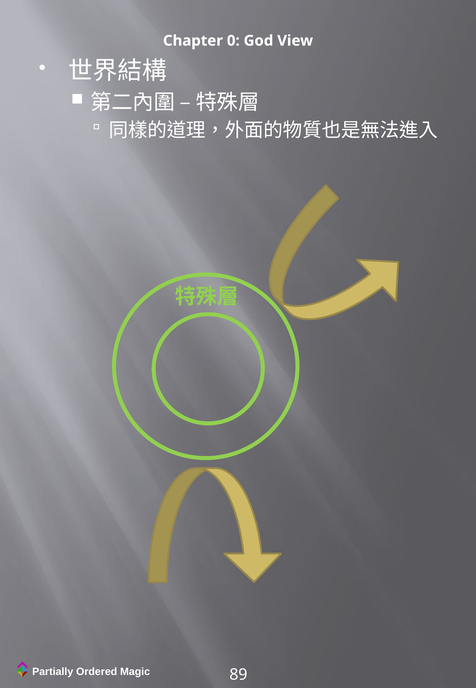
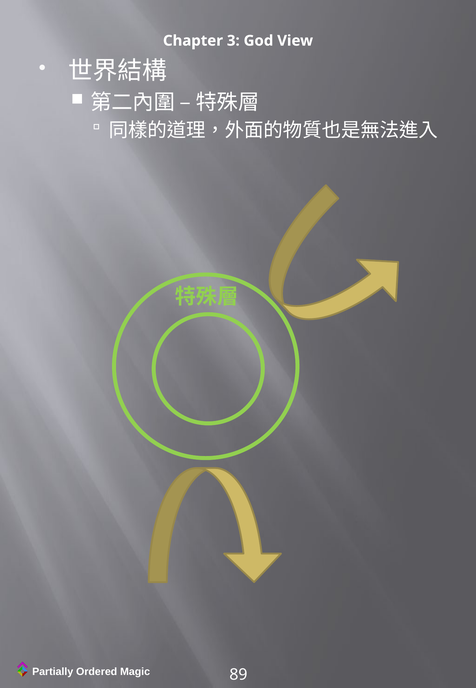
0: 0 -> 3 (233, 41)
